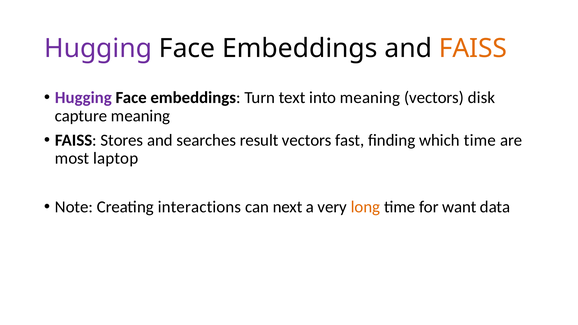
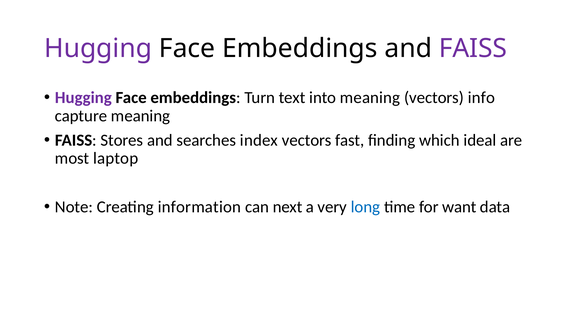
FAISS colour: orange -> purple (473, 49)
disk: disk -> info (482, 98)
result: result -> index (259, 140)
which time: time -> ideal (480, 140)
interactions: interactions -> information (199, 207)
long colour: orange -> blue (366, 207)
